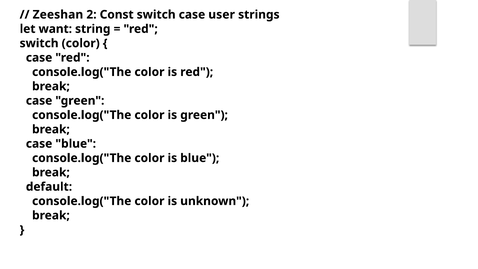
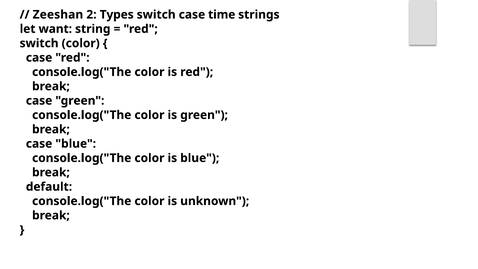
Const: Const -> Types (117, 15)
user: user -> time (222, 15)
